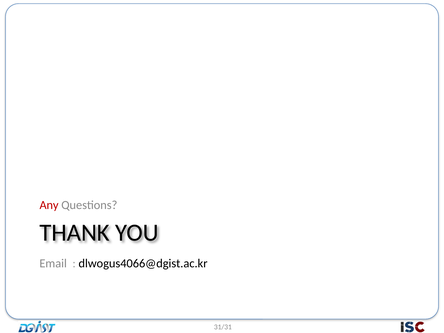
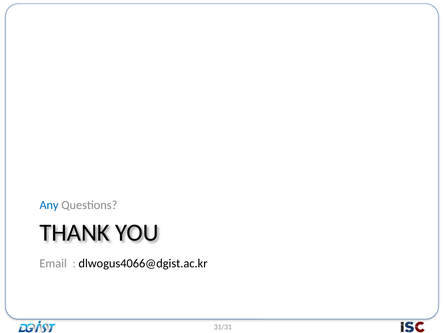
Any colour: red -> blue (49, 205)
